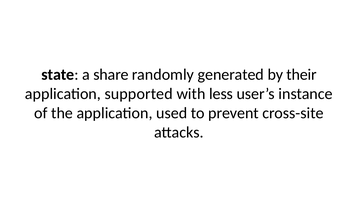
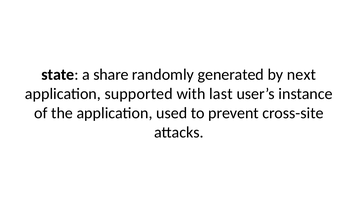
their: their -> next (301, 75)
less: less -> last (221, 94)
